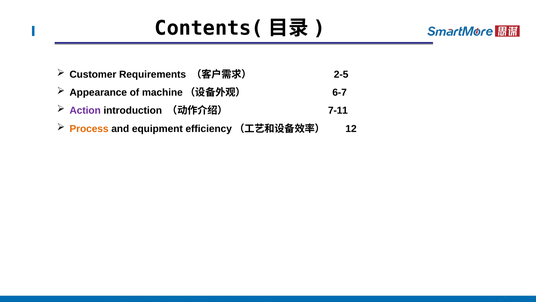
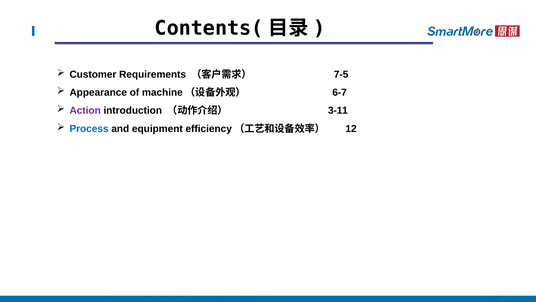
2-5: 2-5 -> 7-5 (341, 74)
7-11: 7-11 -> 3-11 (338, 110)
Process colour: orange -> blue (89, 129)
